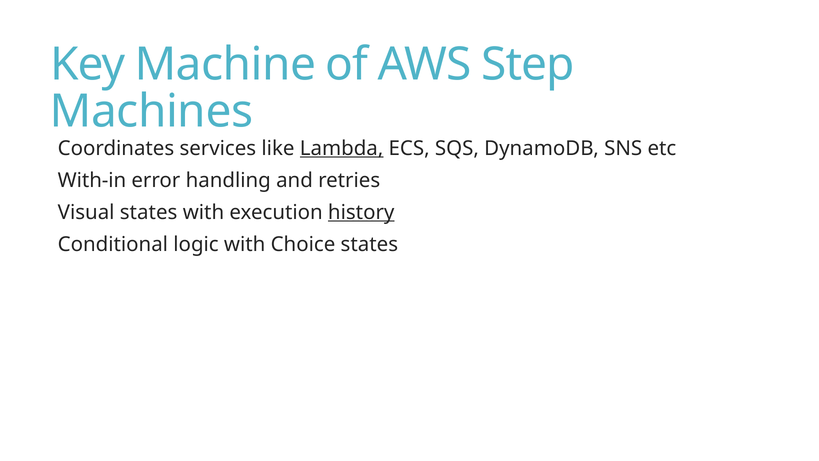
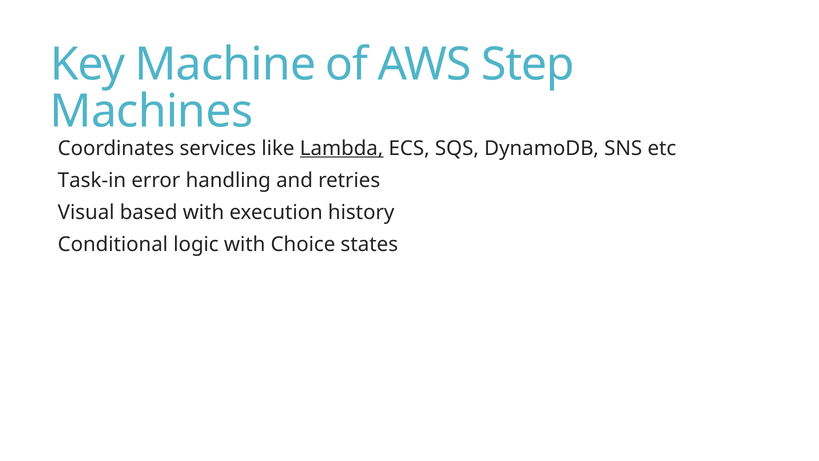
With-in: With-in -> Task-in (92, 180)
Visual states: states -> based (149, 212)
history underline: present -> none (361, 212)
